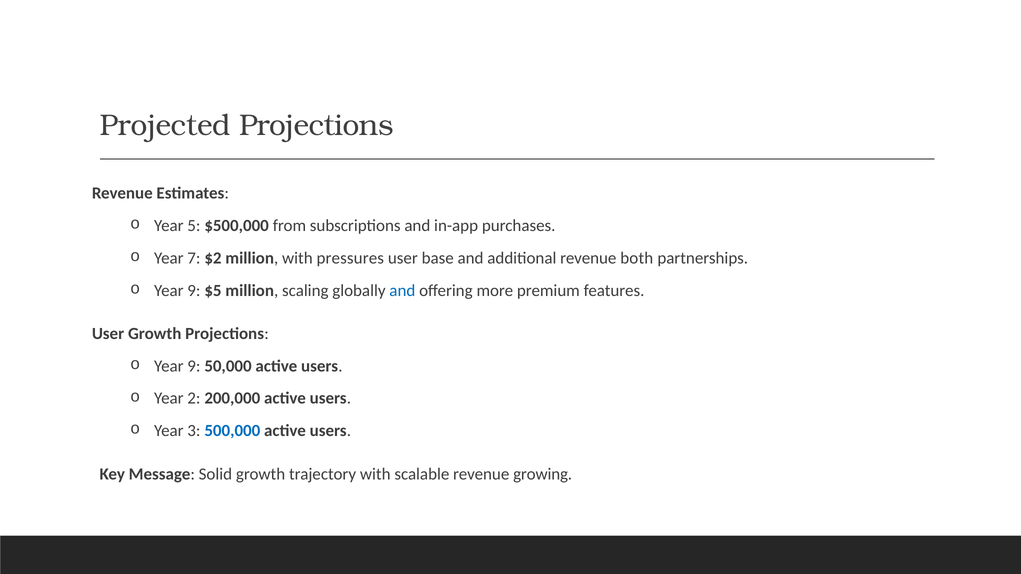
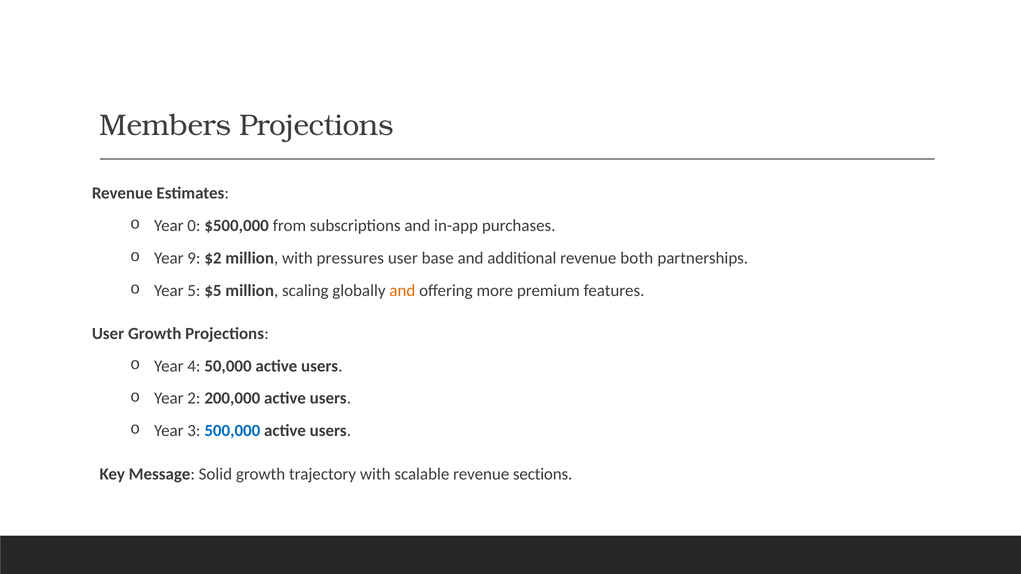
Projected: Projected -> Members (165, 125)
5: 5 -> 0 (194, 226)
7: 7 -> 9 (194, 258)
9: 9 -> 5 (194, 291)
and colour: blue -> orange (402, 291)
9: 9 -> 4 (194, 366)
growing: growing -> sections (543, 474)
